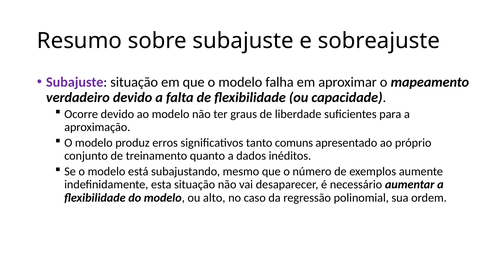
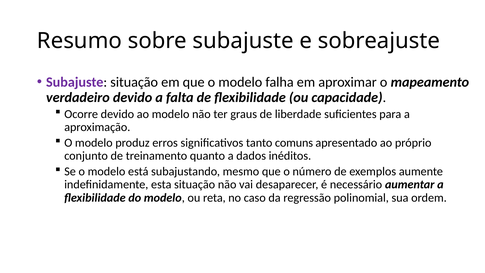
alto: alto -> reta (214, 198)
